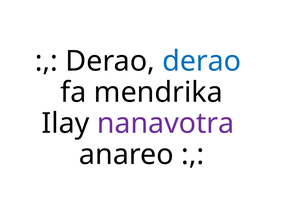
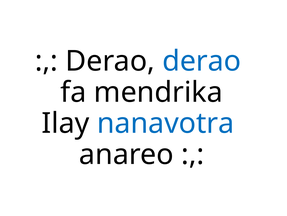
nanavotra colour: purple -> blue (166, 123)
